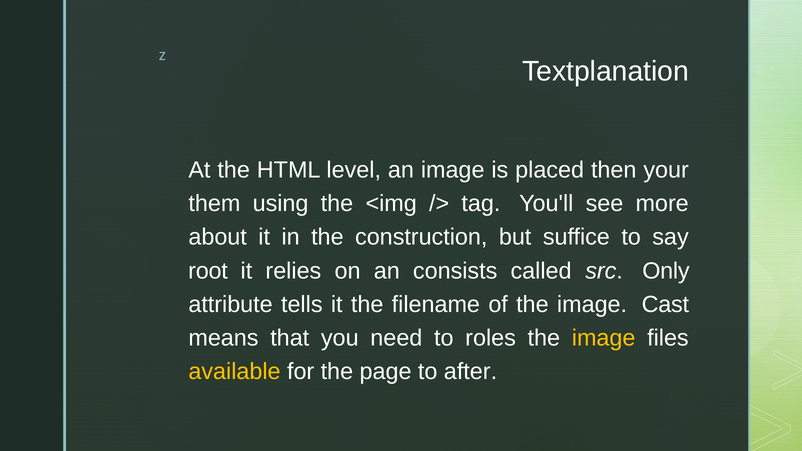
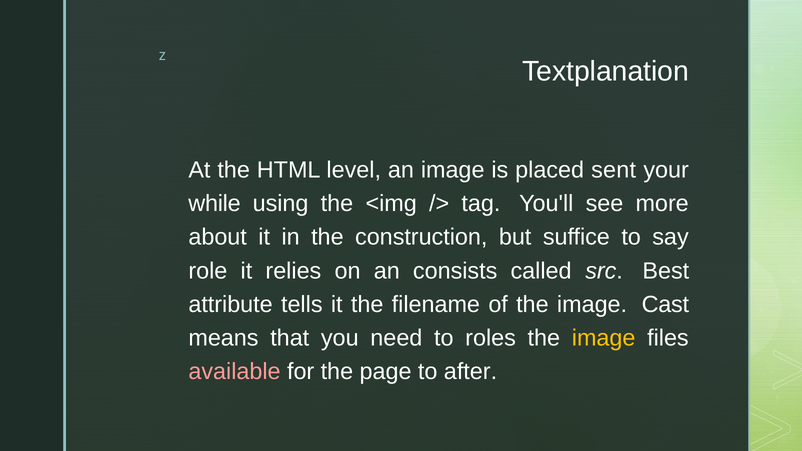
then: then -> sent (614, 170)
them: them -> while (215, 204)
root: root -> role (208, 271)
Only: Only -> Best (666, 271)
available colour: yellow -> pink (235, 372)
